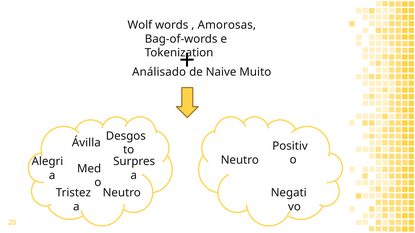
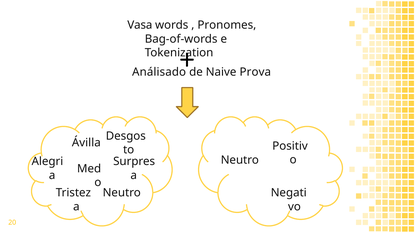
Wolf: Wolf -> Vasa (140, 25)
Amorosas: Amorosas -> Pronomes (227, 25)
Muito: Muito -> Prova (255, 72)
